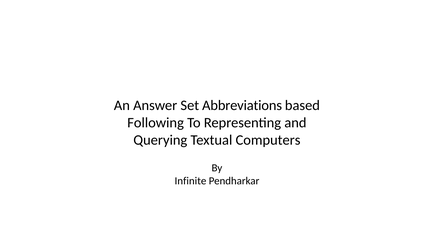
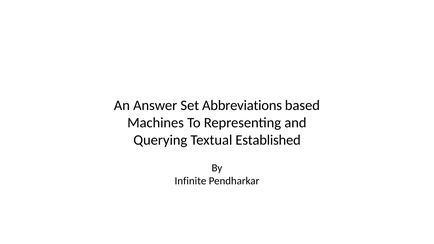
Following: Following -> Machines (156, 123)
Computers: Computers -> Established (268, 140)
